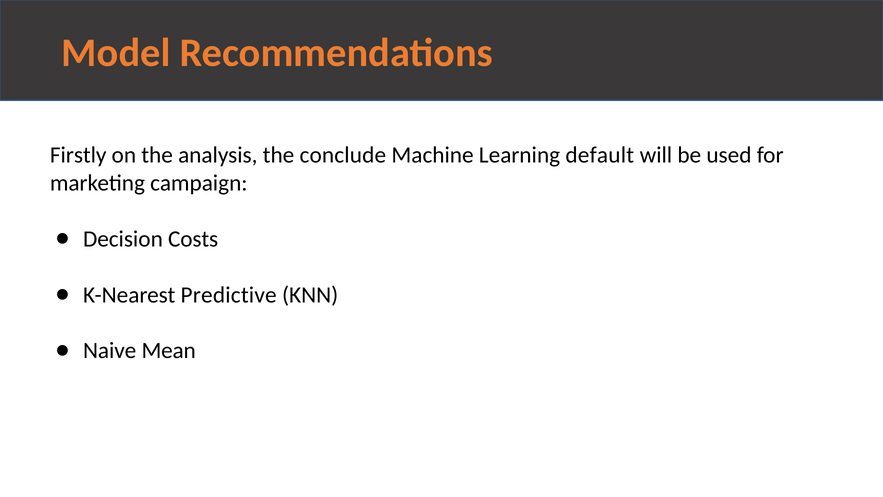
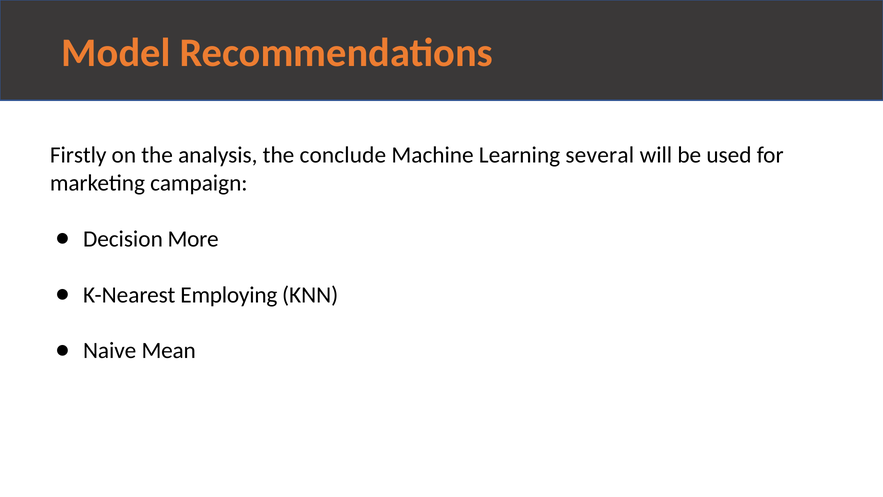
default: default -> several (600, 155)
Costs: Costs -> More (193, 239)
Predictive: Predictive -> Employing (229, 295)
